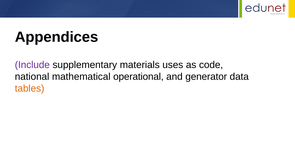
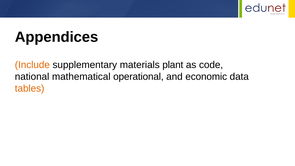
Include colour: purple -> orange (32, 65)
uses: uses -> plant (173, 65)
generator: generator -> economic (206, 77)
